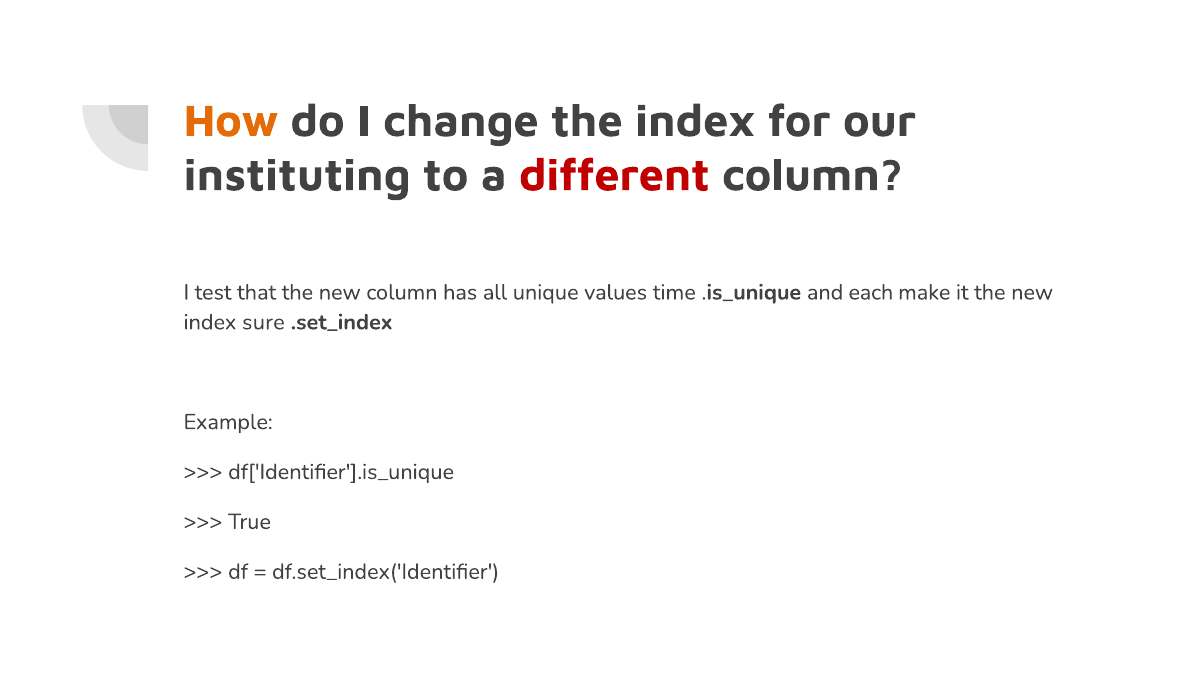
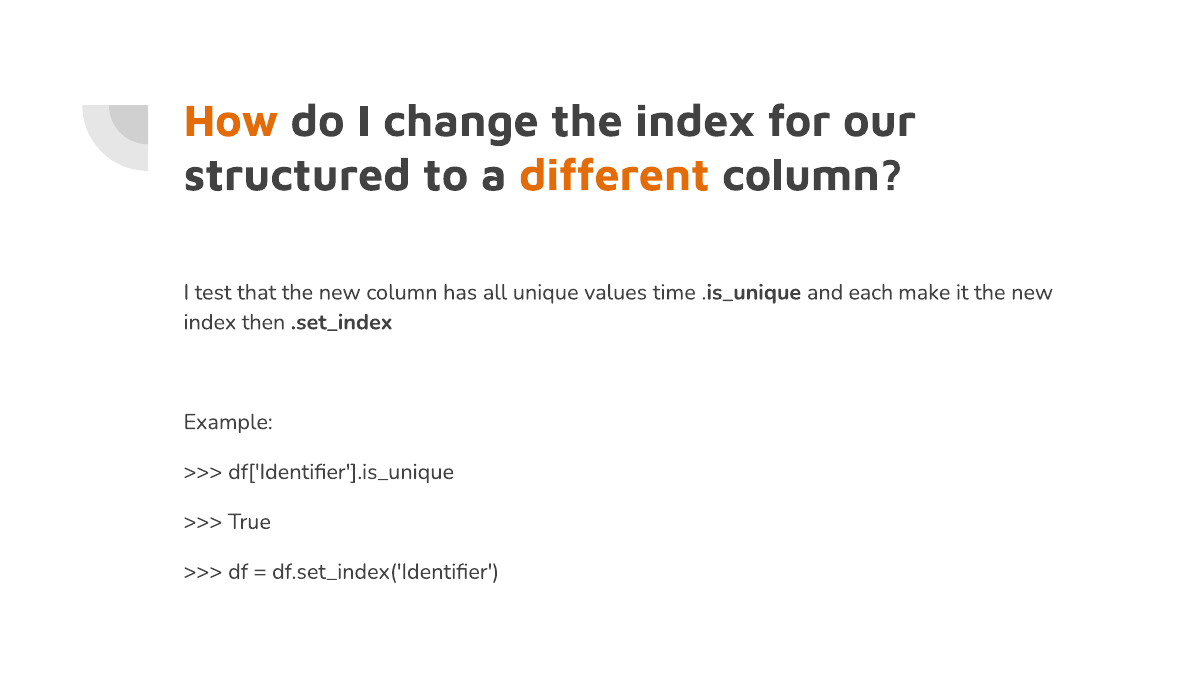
instituting: instituting -> structured (297, 175)
different colour: red -> orange (614, 175)
sure: sure -> then (264, 322)
